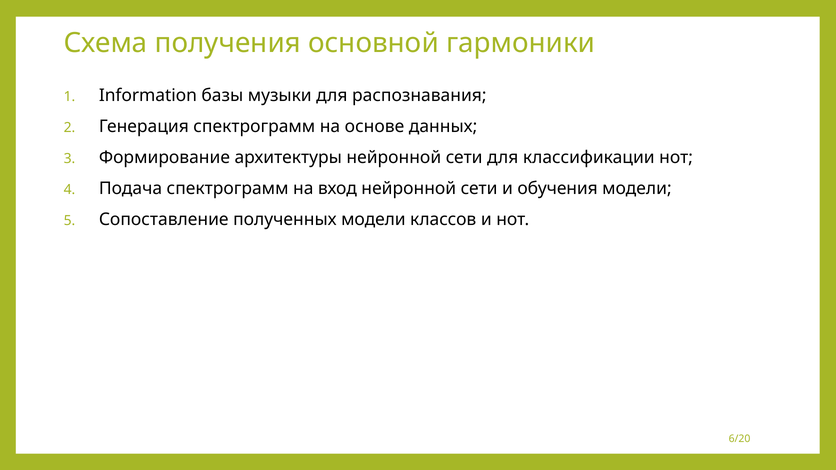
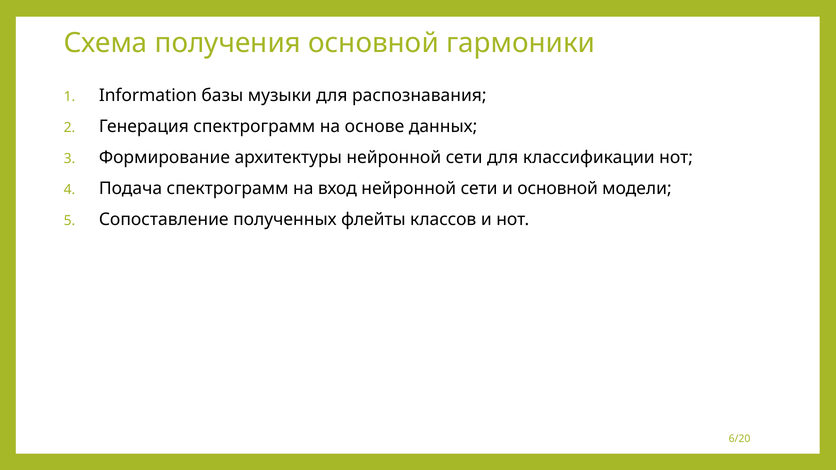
и обучения: обучения -> основной (558, 189)
полученных модели: модели -> флейты (373, 220)
